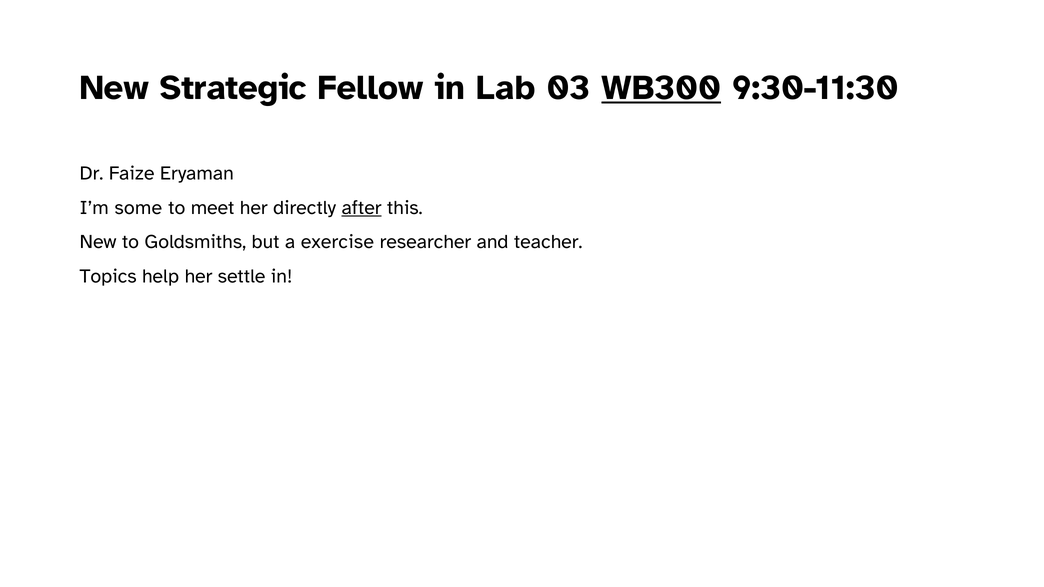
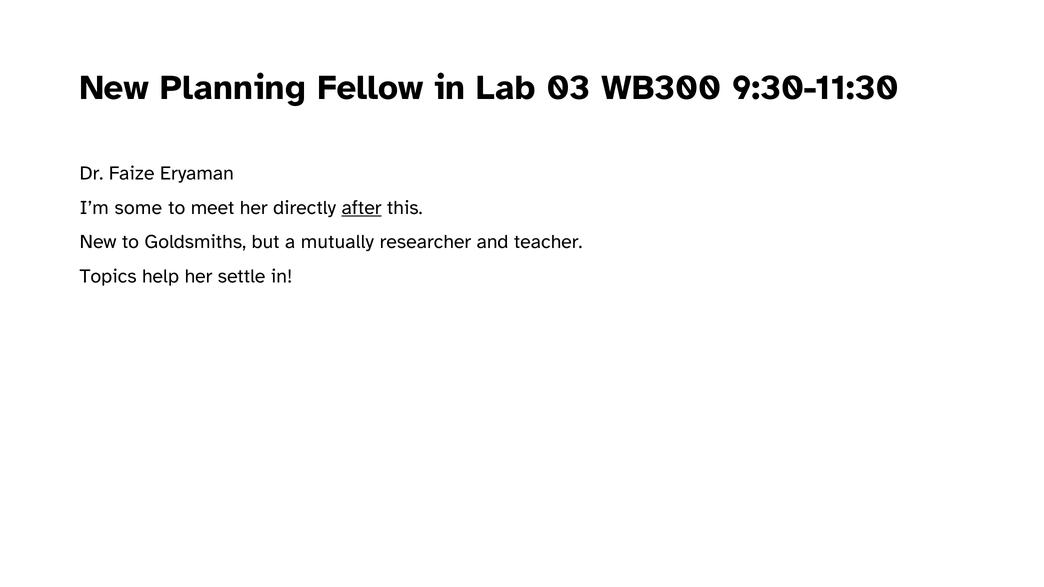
Strategic: Strategic -> Planning (233, 88)
WB300 underline: present -> none (661, 88)
exercise: exercise -> mutually (337, 242)
